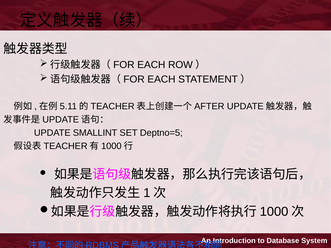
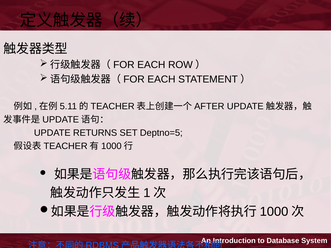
SMALLINT: SMALLINT -> RETURNS (95, 133)
